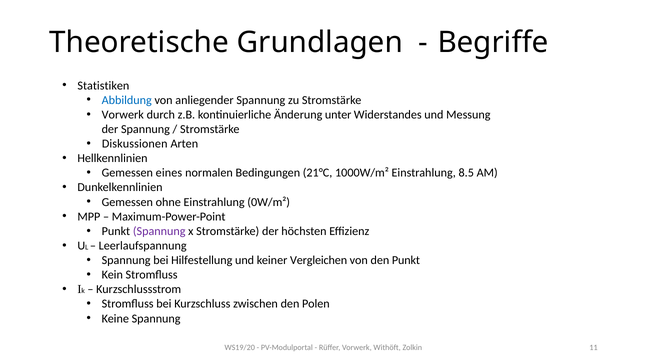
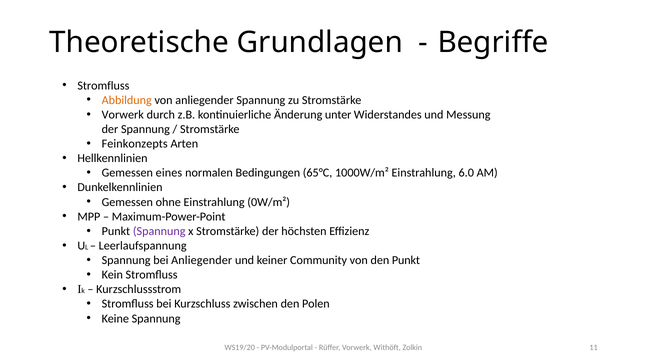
Statistiken: Statistiken -> Stromfluss (103, 86)
Abbildung colour: blue -> orange (127, 100)
Diskussionen: Diskussionen -> Feinkonzepts (135, 144)
21°C: 21°C -> 65°C (318, 173)
8.5: 8.5 -> 6.0 (466, 173)
bei Hilfestellung: Hilfestellung -> Anliegender (202, 260)
Vergleichen: Vergleichen -> Community (319, 260)
